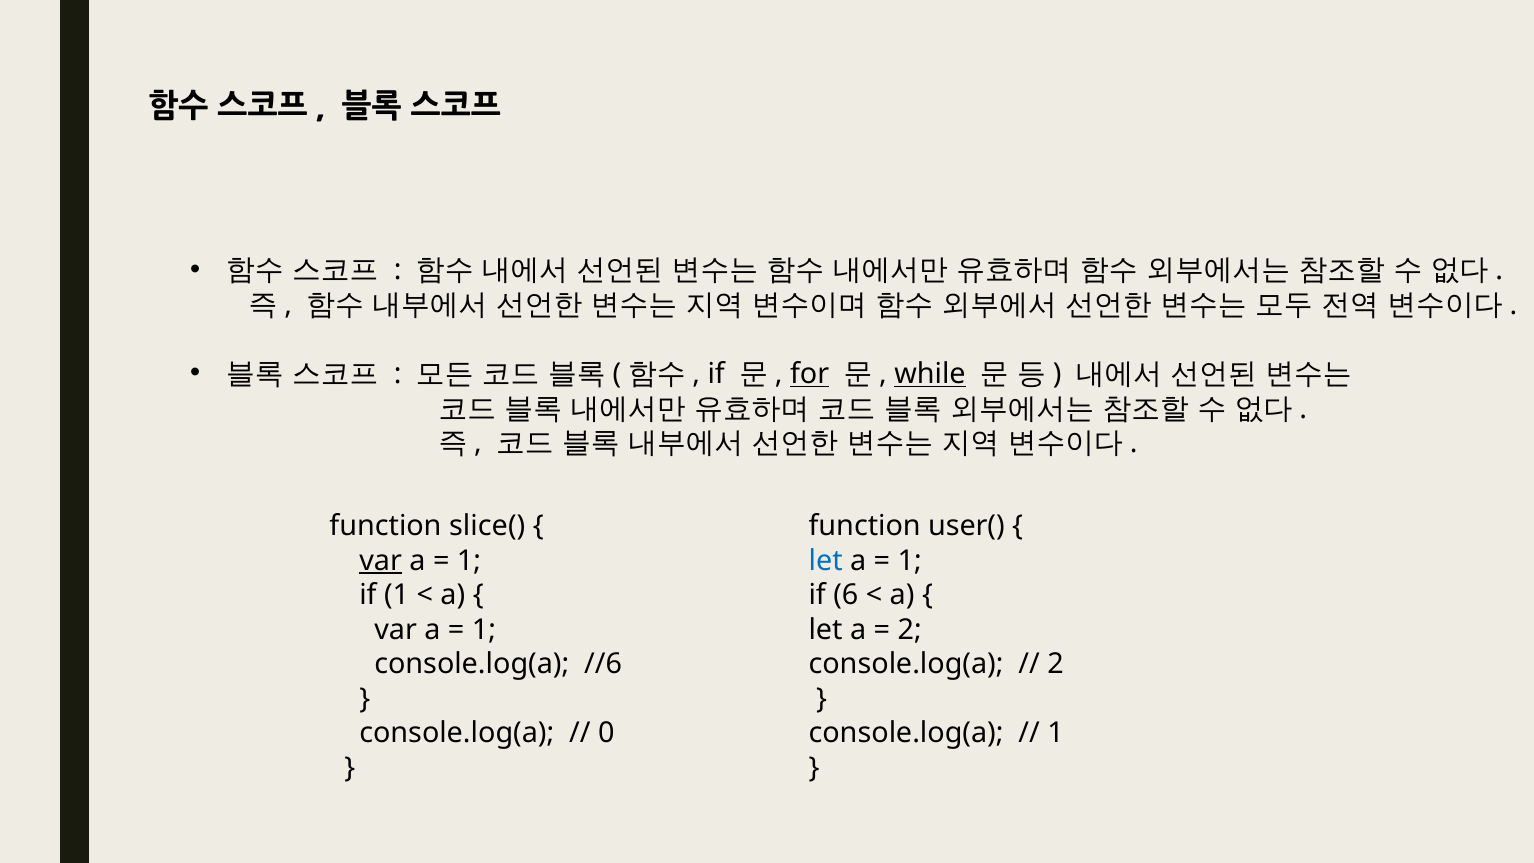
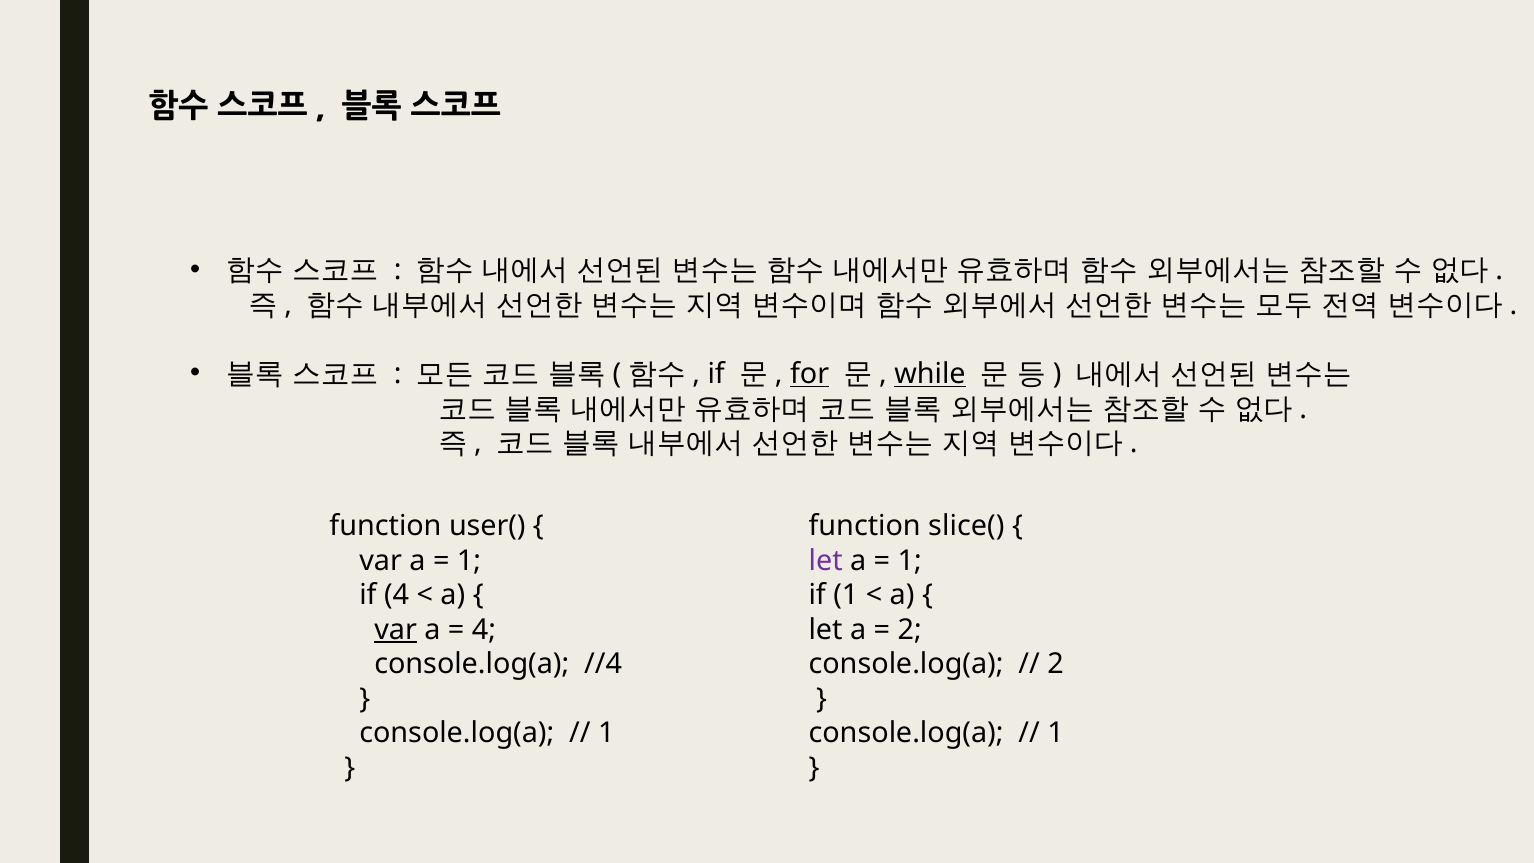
slice(: slice( -> user( (487, 526)
user(: user( -> slice( (966, 526)
var underline: present -> none (381, 561)
let colour: blue -> purple (826, 561)
if 1: 1 -> 4 (397, 595)
if 6: 6 -> 1 (846, 595)
var underline: none -> present (396, 630)
1: 1 -> 4 (484, 630)
//6: //6 -> //4 (603, 664)
0: 0 -> 1 (606, 733)
